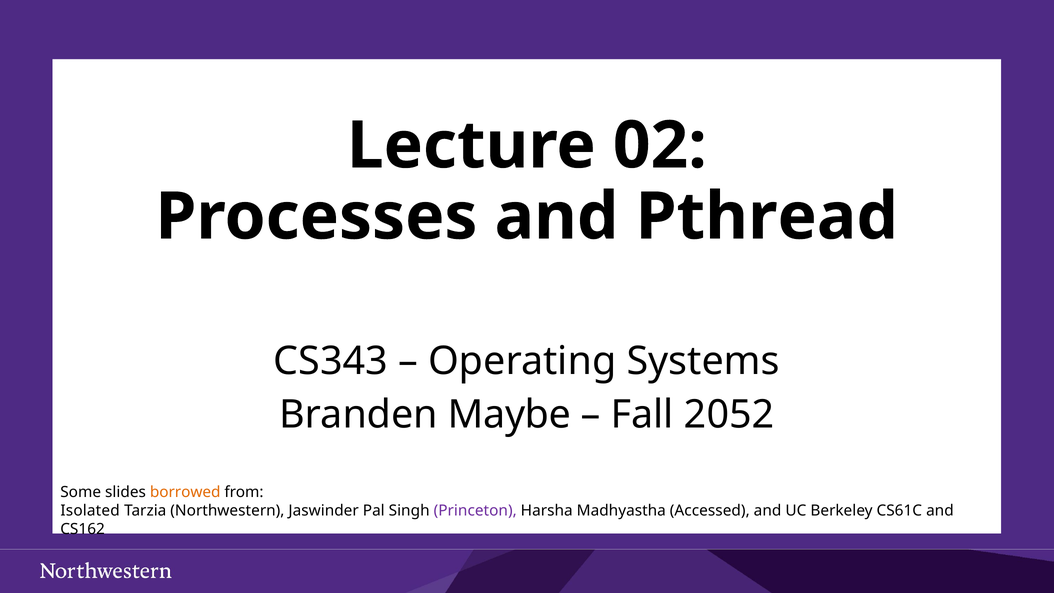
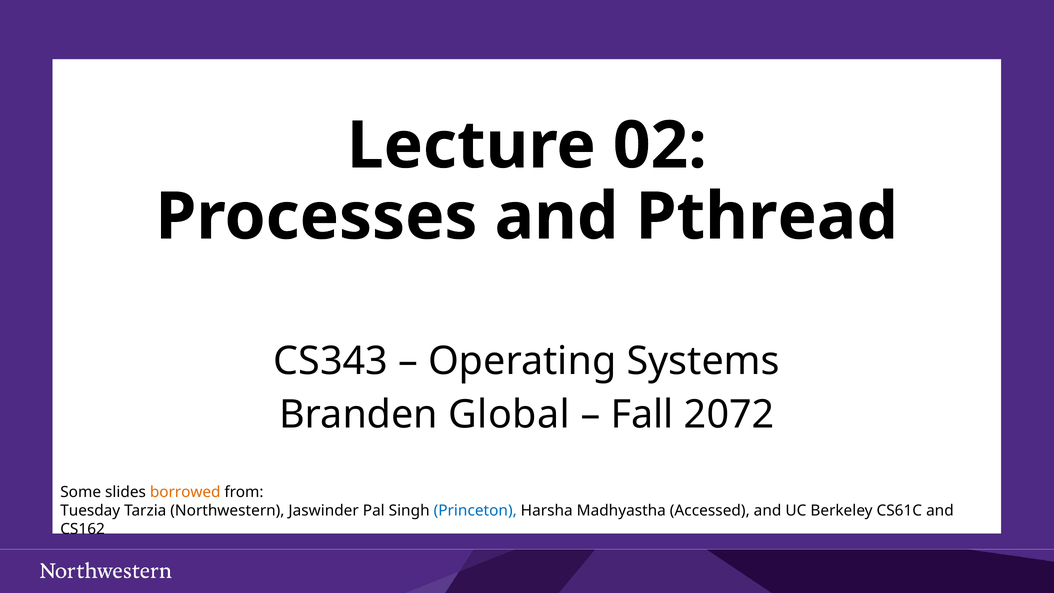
Maybe: Maybe -> Global (509, 415)
2052: 2052 -> 2072 (729, 415)
Isolated: Isolated -> Tuesday (90, 510)
Princeton colour: purple -> blue (475, 510)
